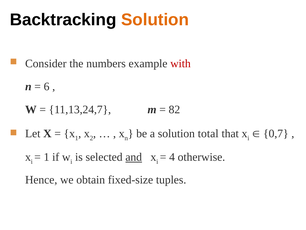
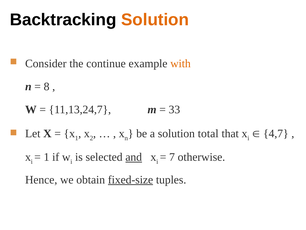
numbers: numbers -> continue (106, 63)
with colour: red -> orange (181, 63)
6: 6 -> 8 (47, 86)
82: 82 -> 33 (174, 109)
0,7: 0,7 -> 4,7 (276, 133)
4: 4 -> 7 (172, 157)
fixed-size underline: none -> present (131, 179)
